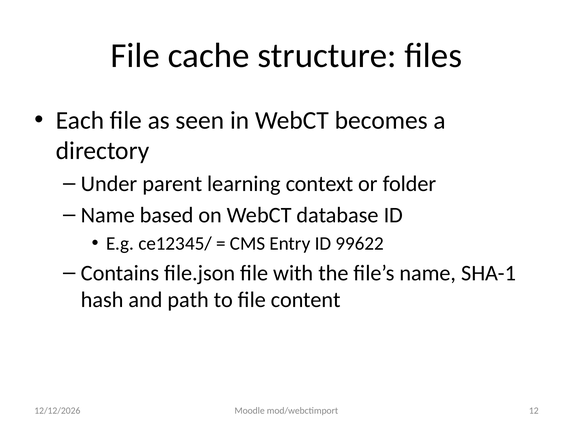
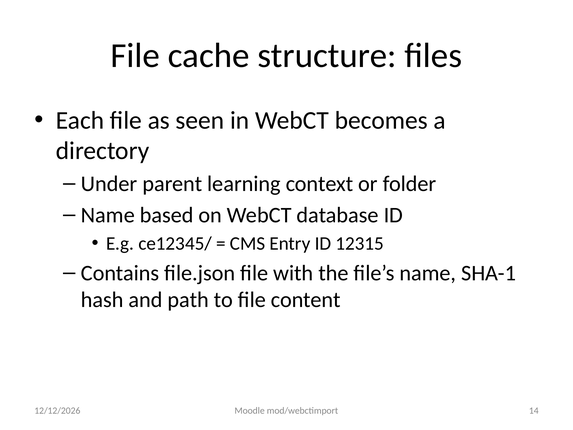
99622: 99622 -> 12315 (360, 243)
12: 12 -> 14 (534, 410)
